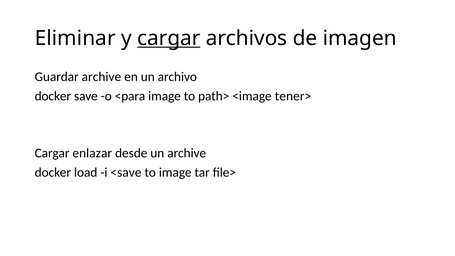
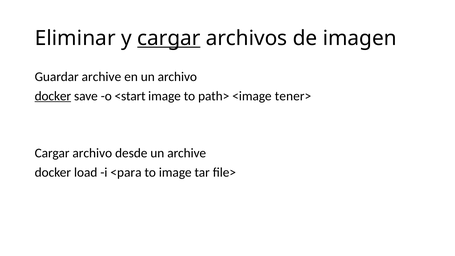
docker underline: none -> present (53, 96)
<para: <para -> <start (130, 96)
Cargar enlazar: enlazar -> archivo (92, 153)
<save: <save -> <para (126, 172)
